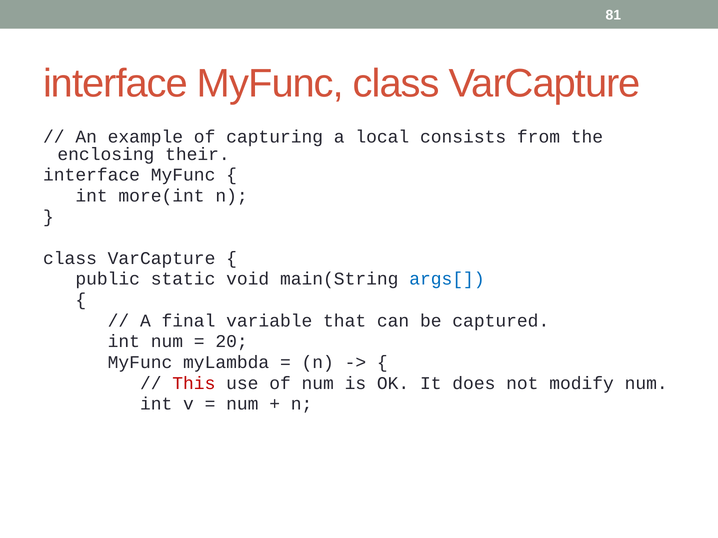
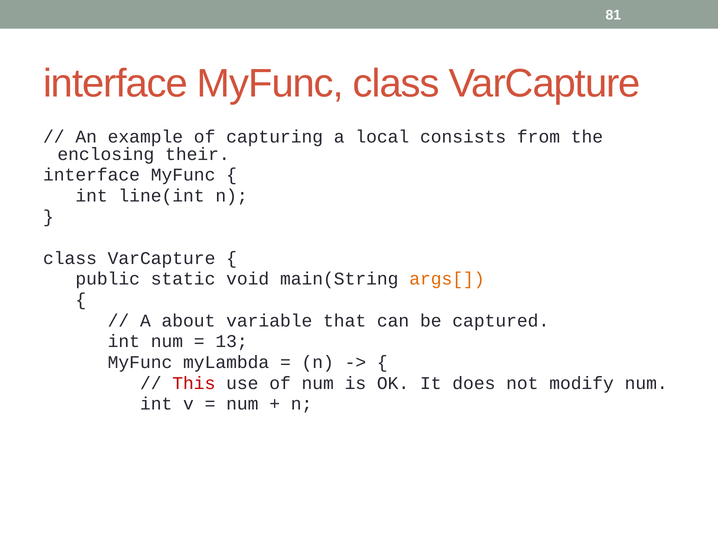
more(int: more(int -> line(int (162, 196)
args[ colour: blue -> orange (447, 279)
final: final -> about (188, 321)
20: 20 -> 13 (232, 342)
